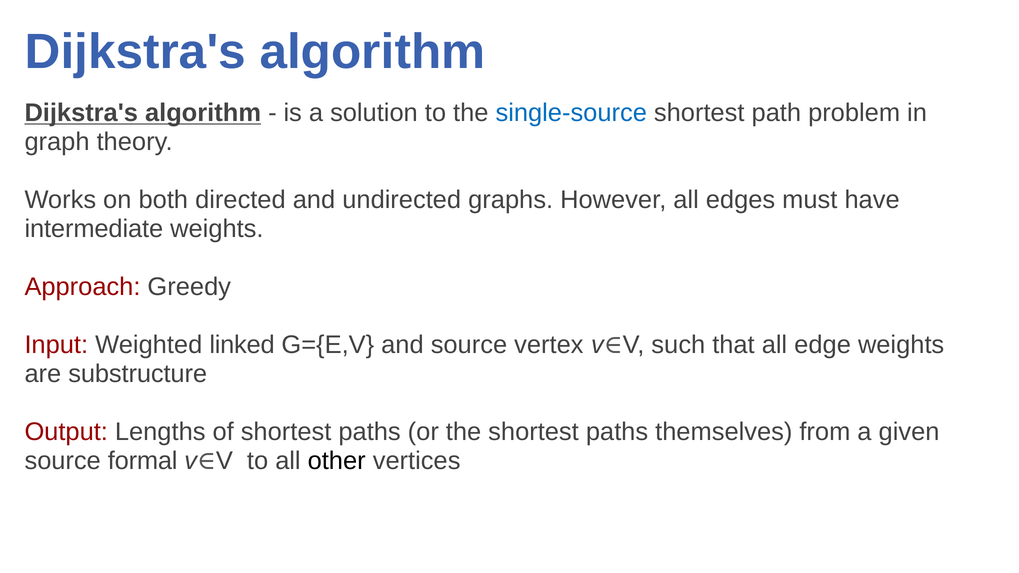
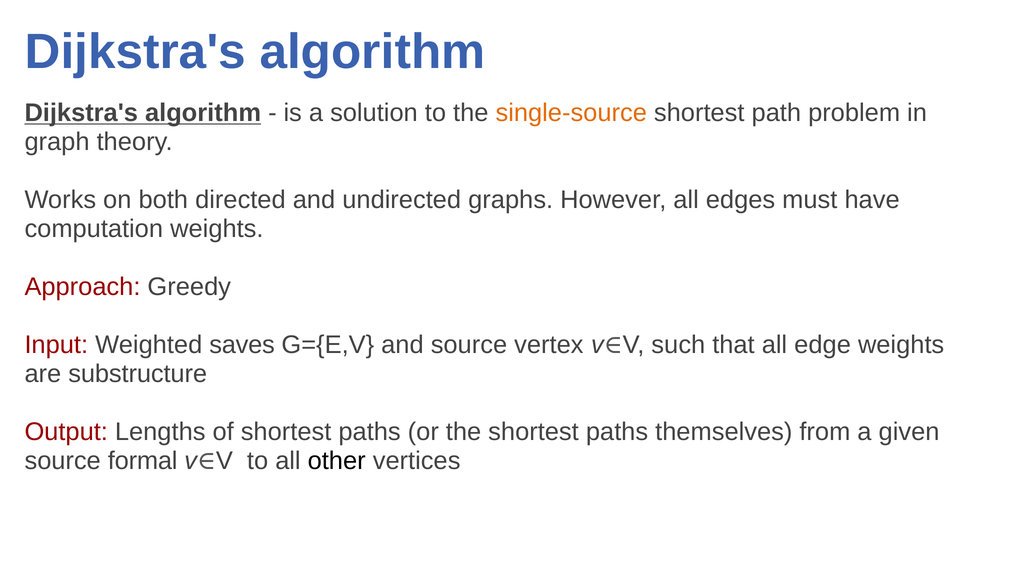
single-source colour: blue -> orange (571, 113)
intermediate: intermediate -> computation (94, 229)
linked: linked -> saves (242, 345)
